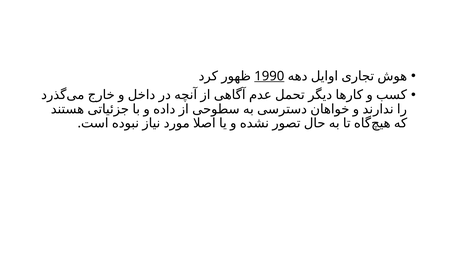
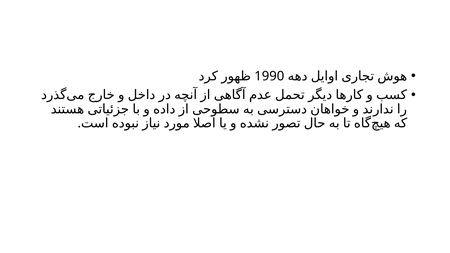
1990 underline: present -> none (269, 76)
